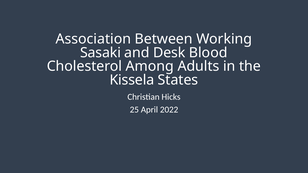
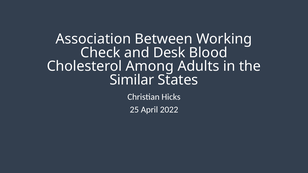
Sasaki: Sasaki -> Check (100, 53)
Kissela: Kissela -> Similar (132, 80)
